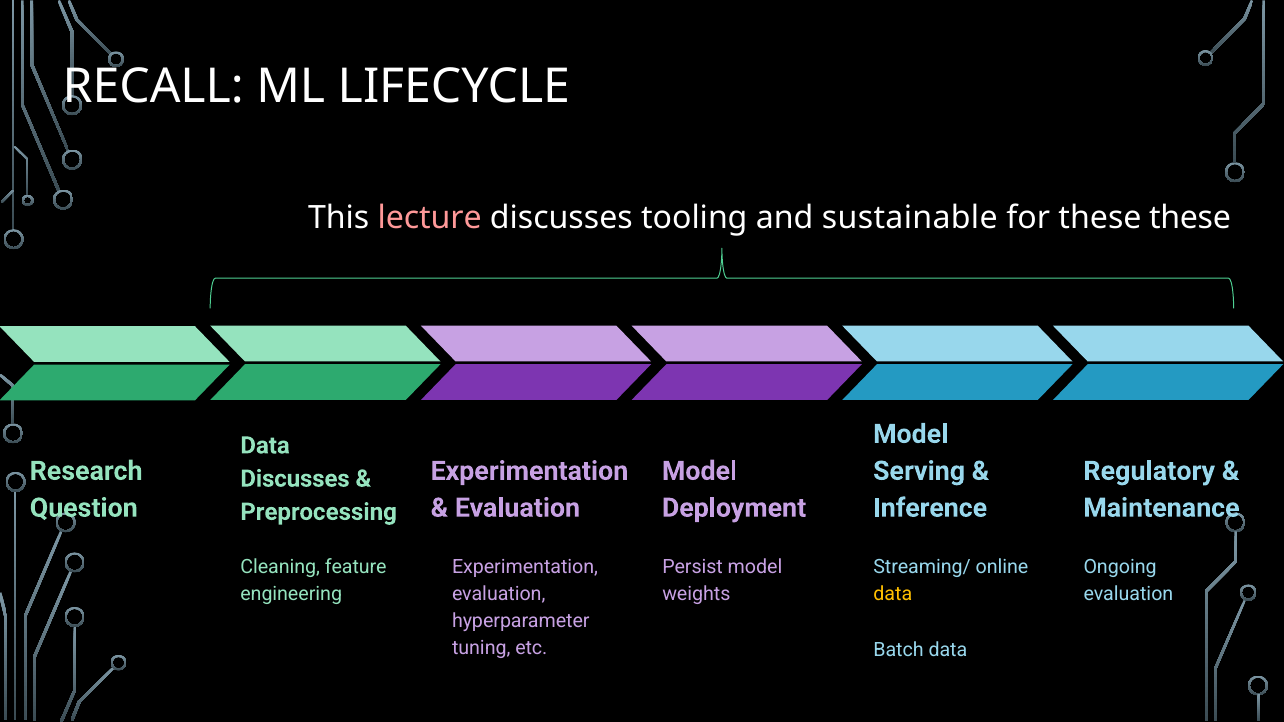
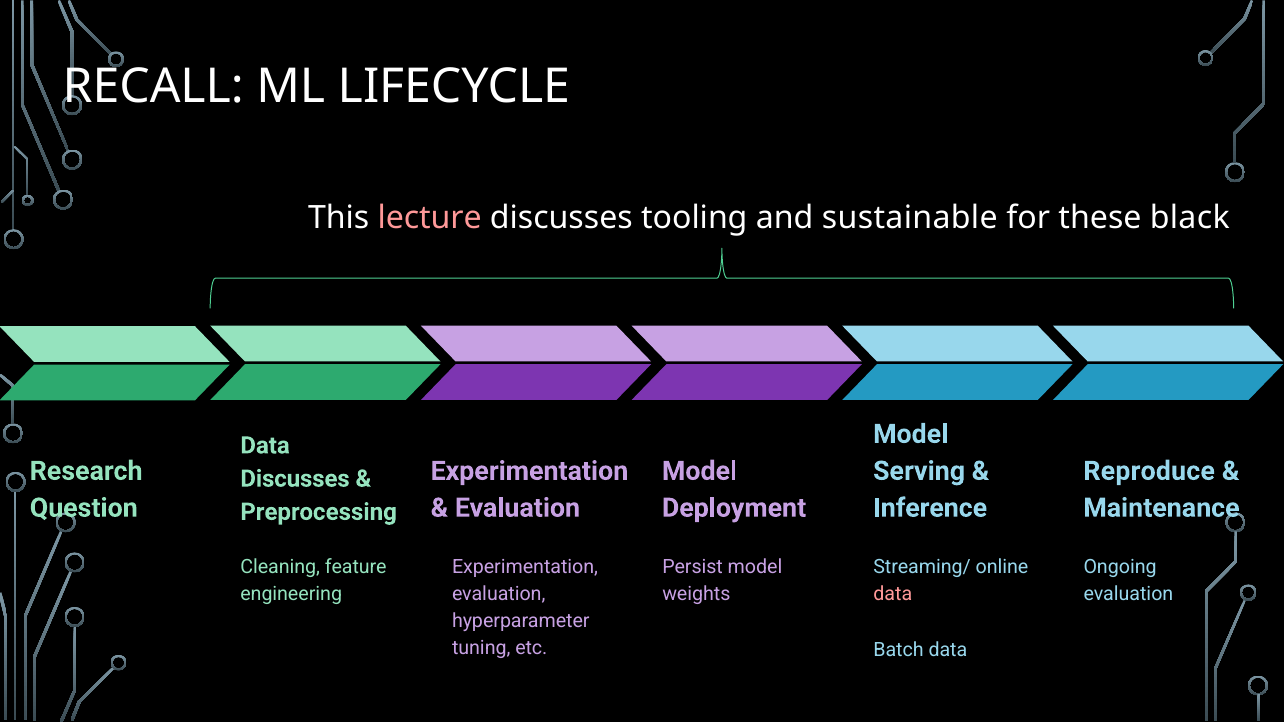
these these: these -> black (1190, 218)
Regulatory: Regulatory -> Reproduce (1149, 471)
data colour: yellow -> pink (893, 594)
